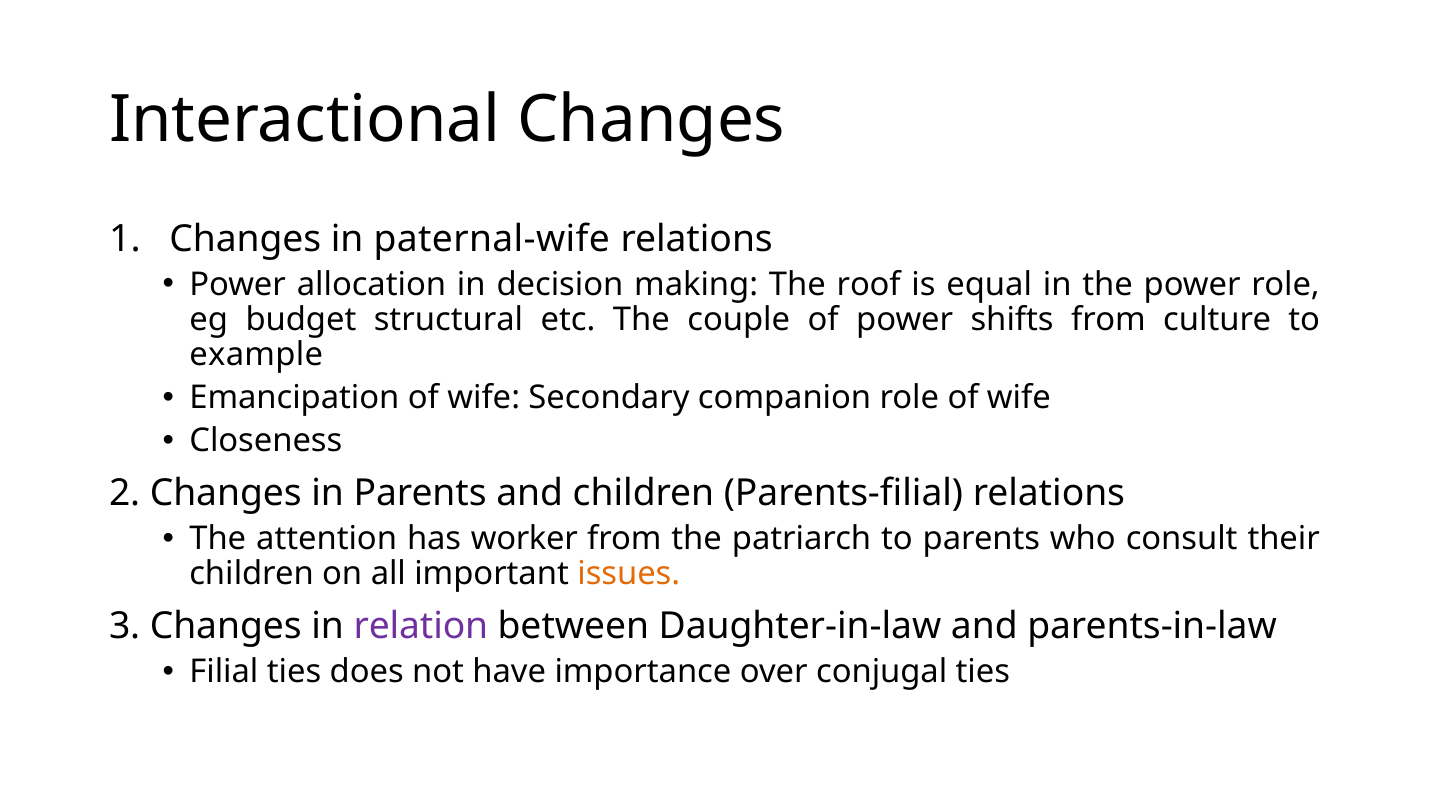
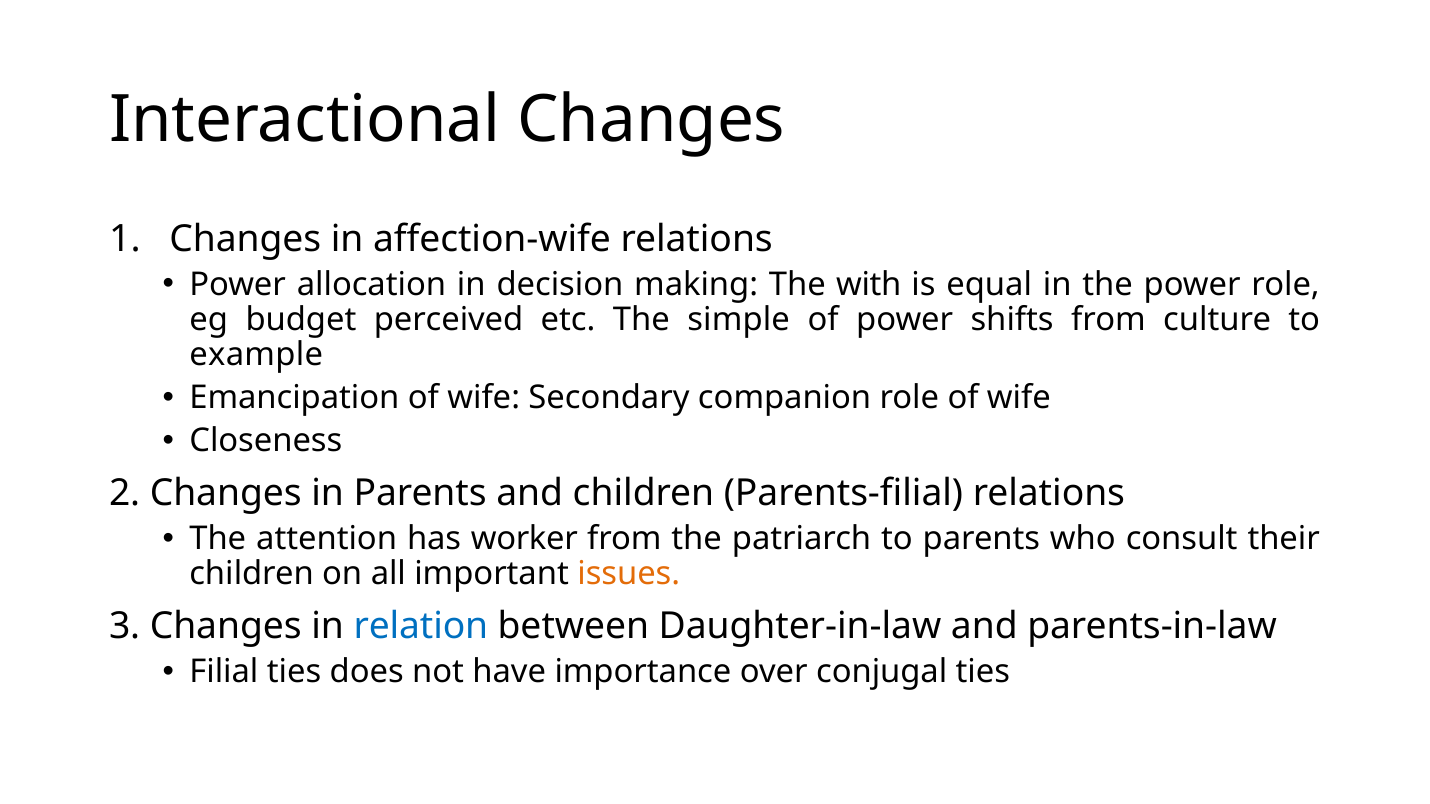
paternal-wife: paternal-wife -> affection-wife (492, 239)
roof: roof -> with (869, 285)
structural: structural -> perceived (449, 320)
couple: couple -> simple (739, 320)
relation colour: purple -> blue (421, 627)
